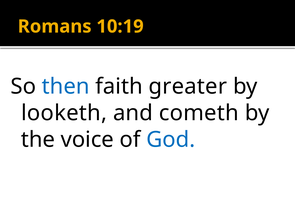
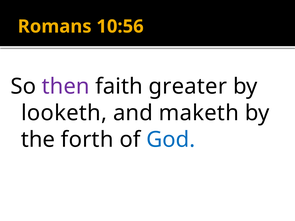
10:19: 10:19 -> 10:56 (120, 27)
then colour: blue -> purple (66, 87)
cometh: cometh -> maketh (199, 113)
voice: voice -> forth (87, 140)
